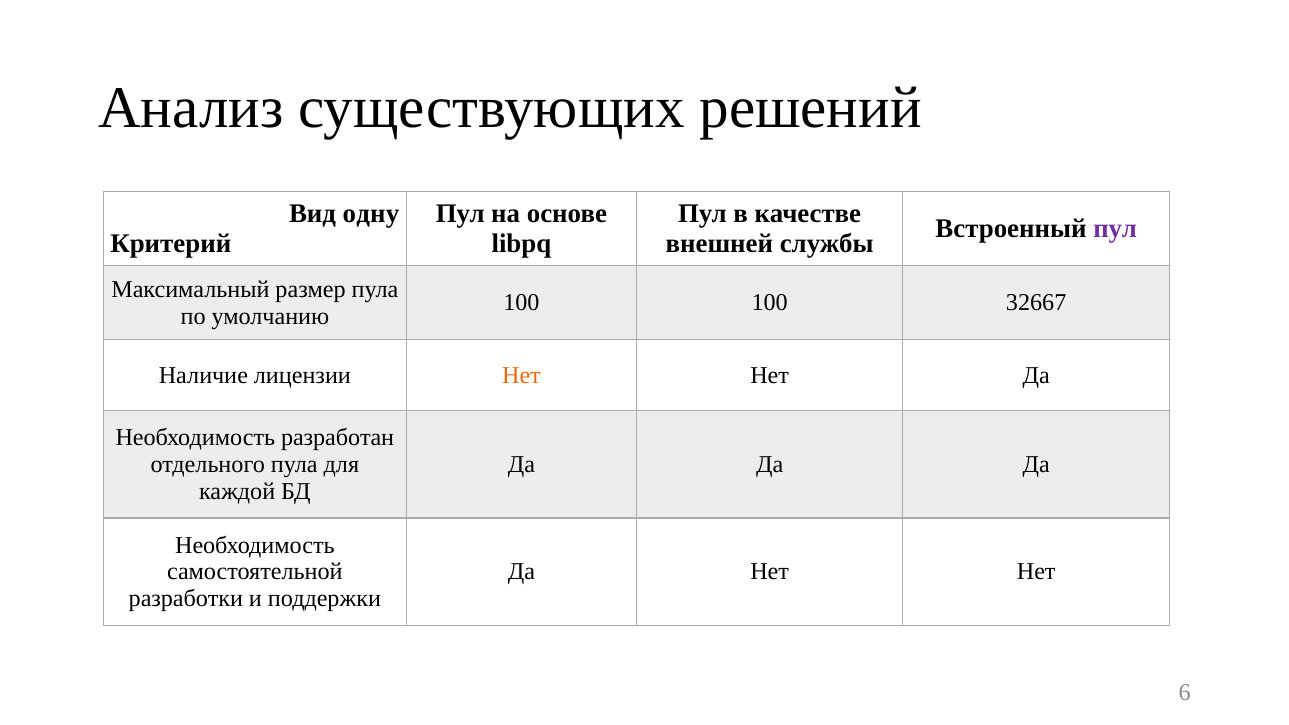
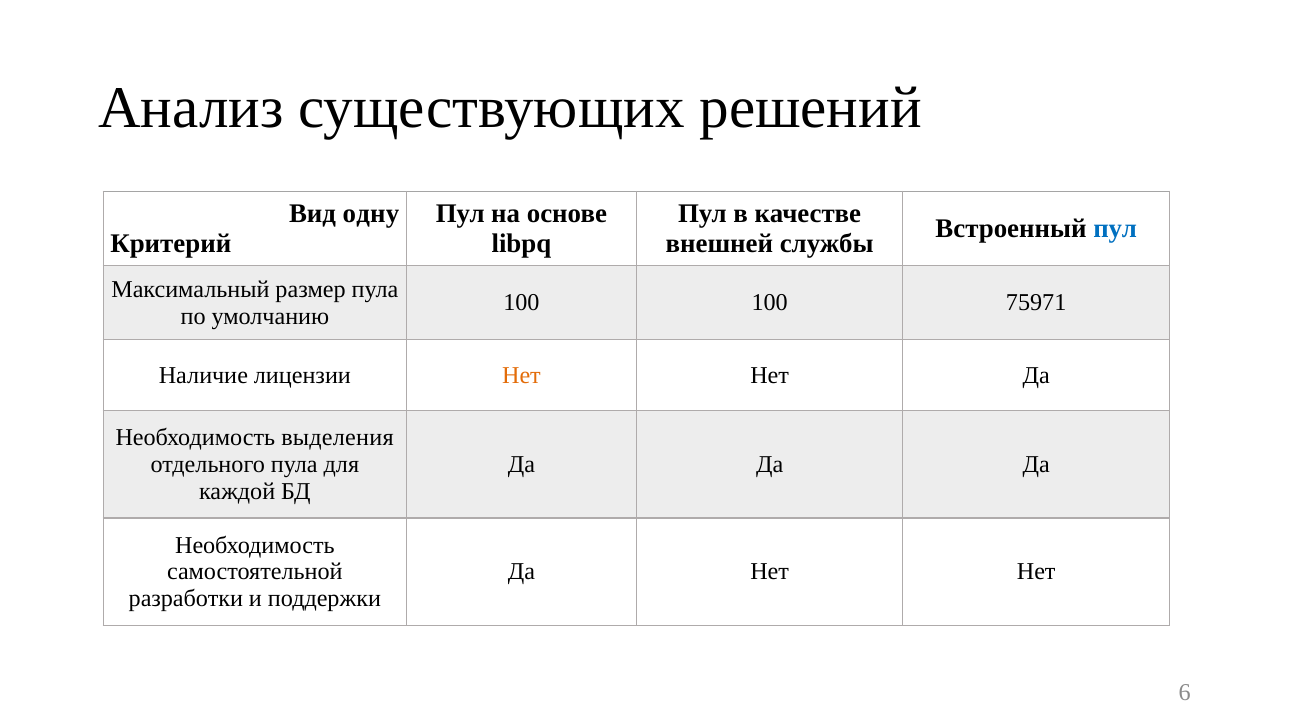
пул colour: purple -> blue (1115, 229)
32667: 32667 -> 75971 (1036, 303)
разработан: разработан -> выделения (337, 438)
